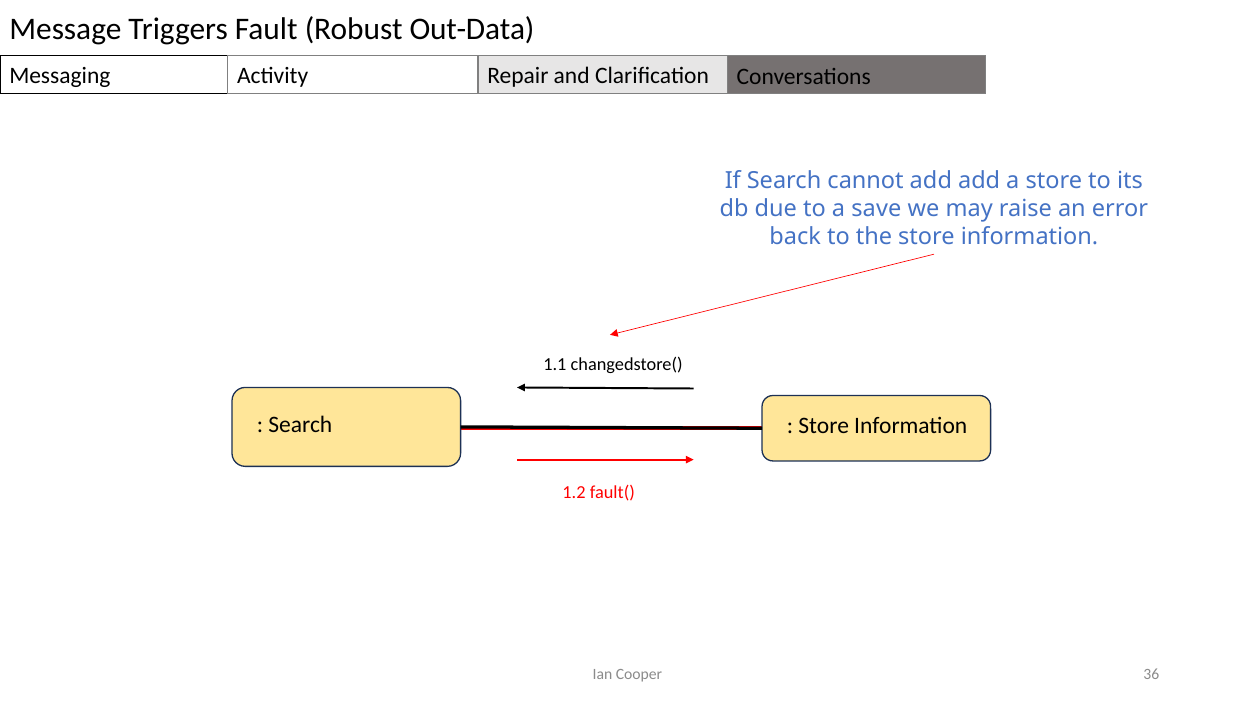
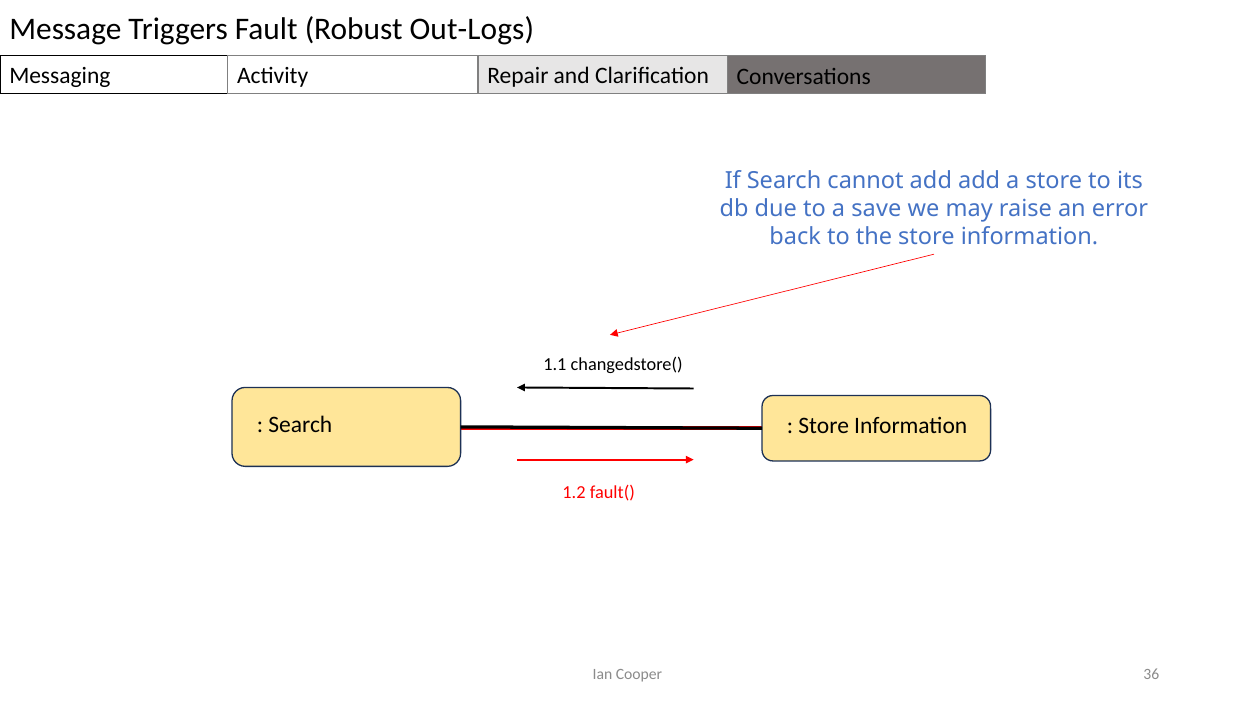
Out-Data: Out-Data -> Out-Logs (472, 29)
